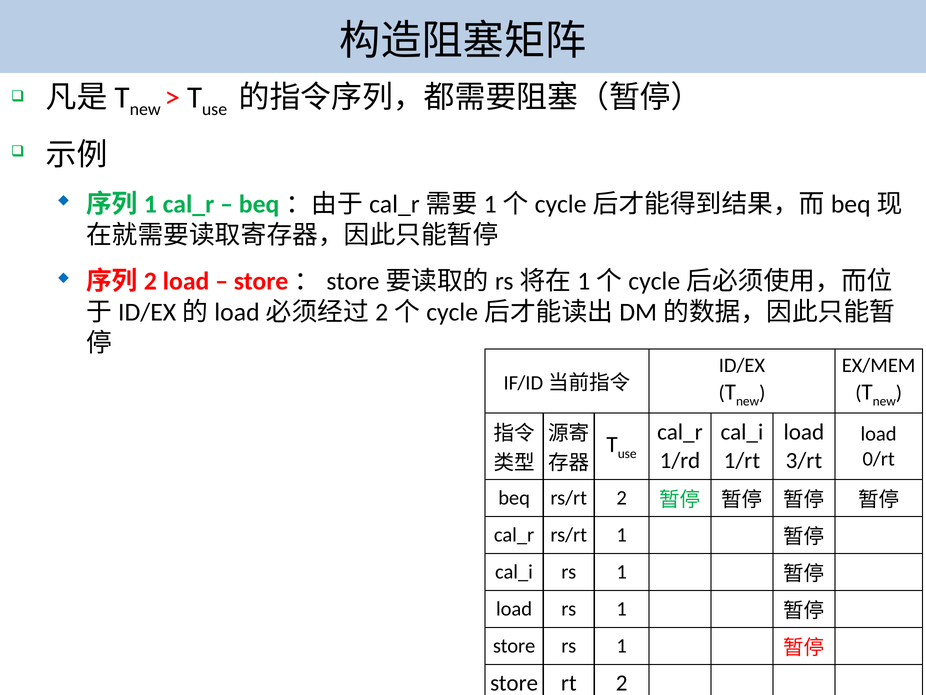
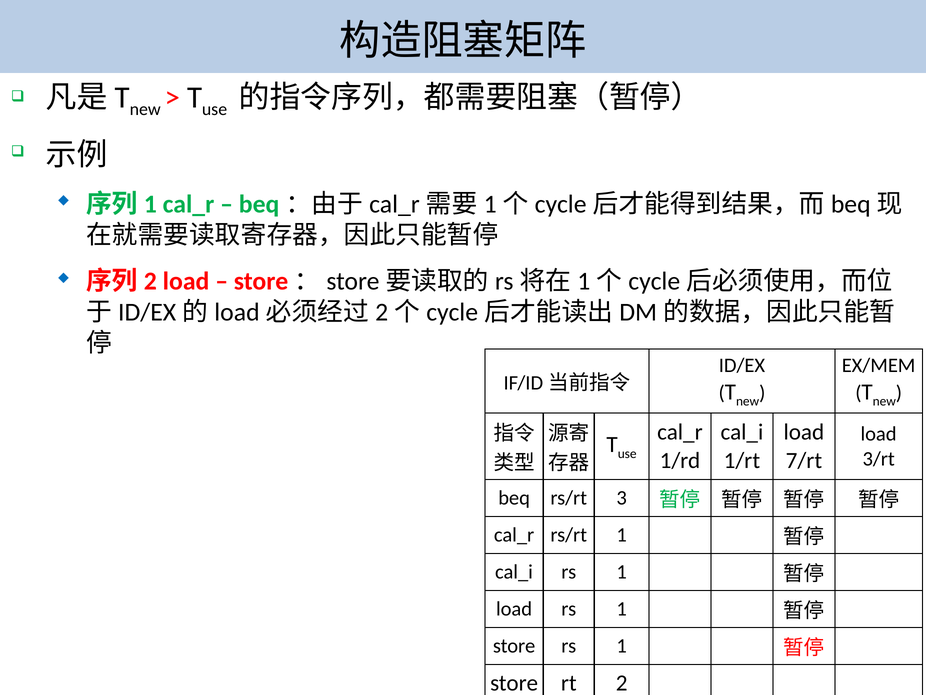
0/rt: 0/rt -> 3/rt (879, 459)
3/rt: 3/rt -> 7/rt (804, 460)
rs/rt 2: 2 -> 3 (622, 498)
